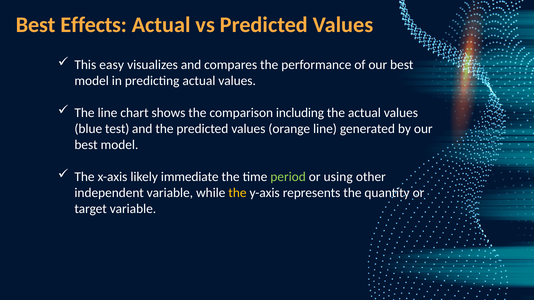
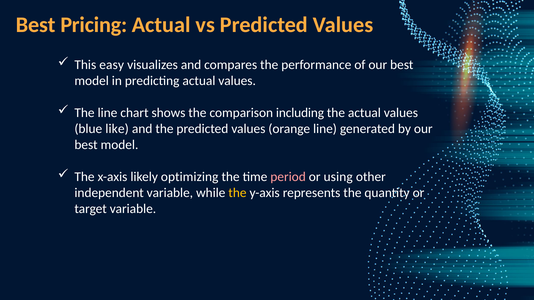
Effects: Effects -> Pricing (94, 25)
test: test -> like (117, 129)
immediate: immediate -> optimizing (190, 177)
period colour: light green -> pink (288, 177)
